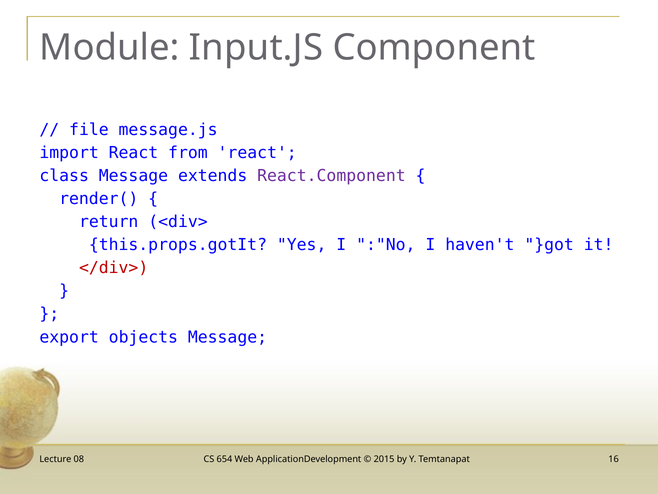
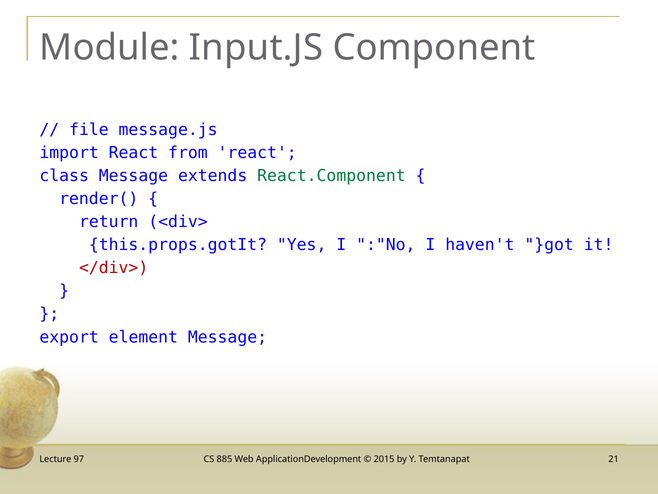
React.Component colour: purple -> green (331, 176)
objects: objects -> element (143, 337)
08: 08 -> 97 (79, 459)
654: 654 -> 885 (224, 459)
16: 16 -> 21 (614, 459)
